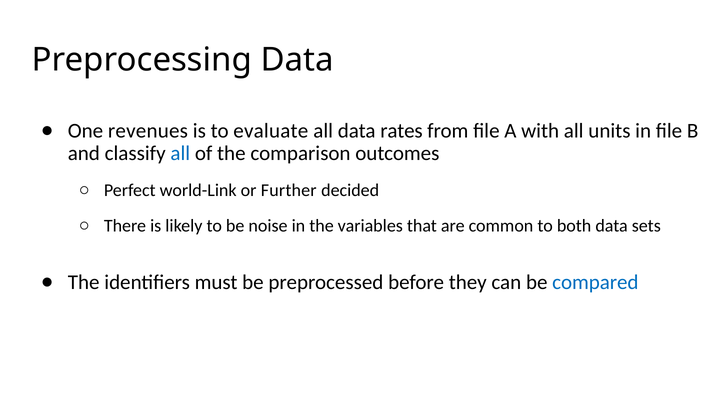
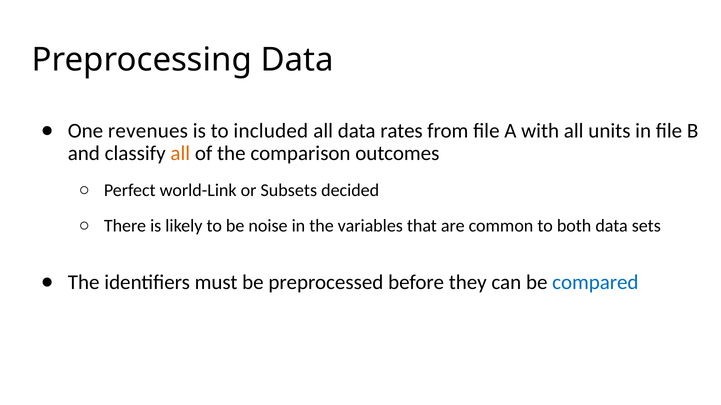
evaluate: evaluate -> included (271, 131)
all colour: blue -> orange (180, 154)
Further: Further -> Subsets (289, 191)
